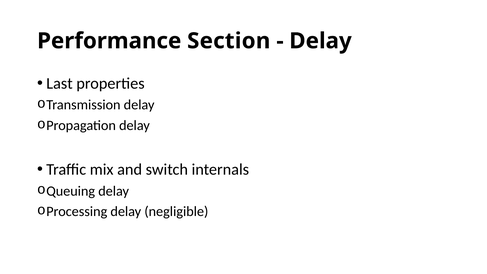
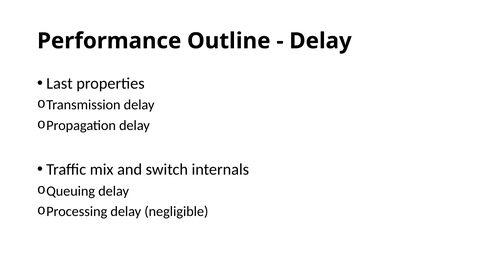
Section: Section -> Outline (229, 41)
